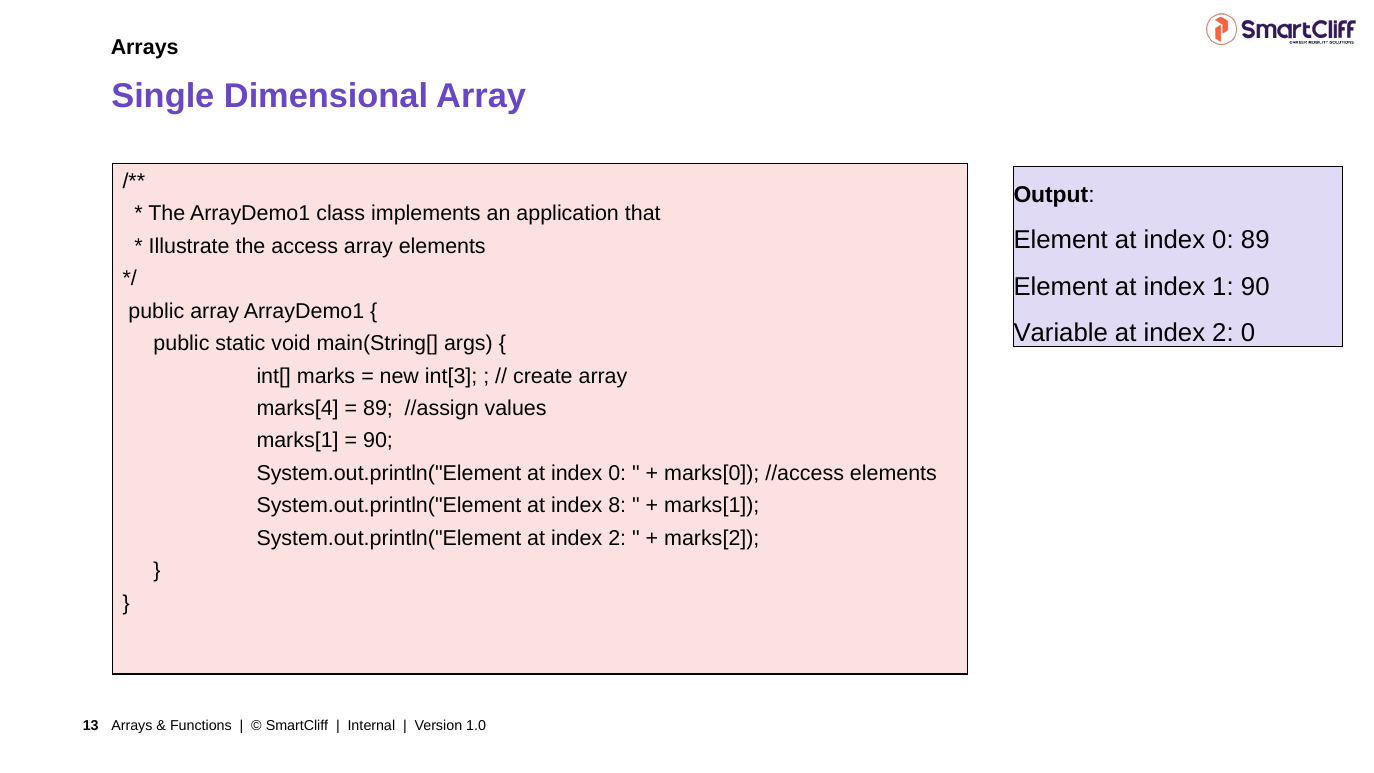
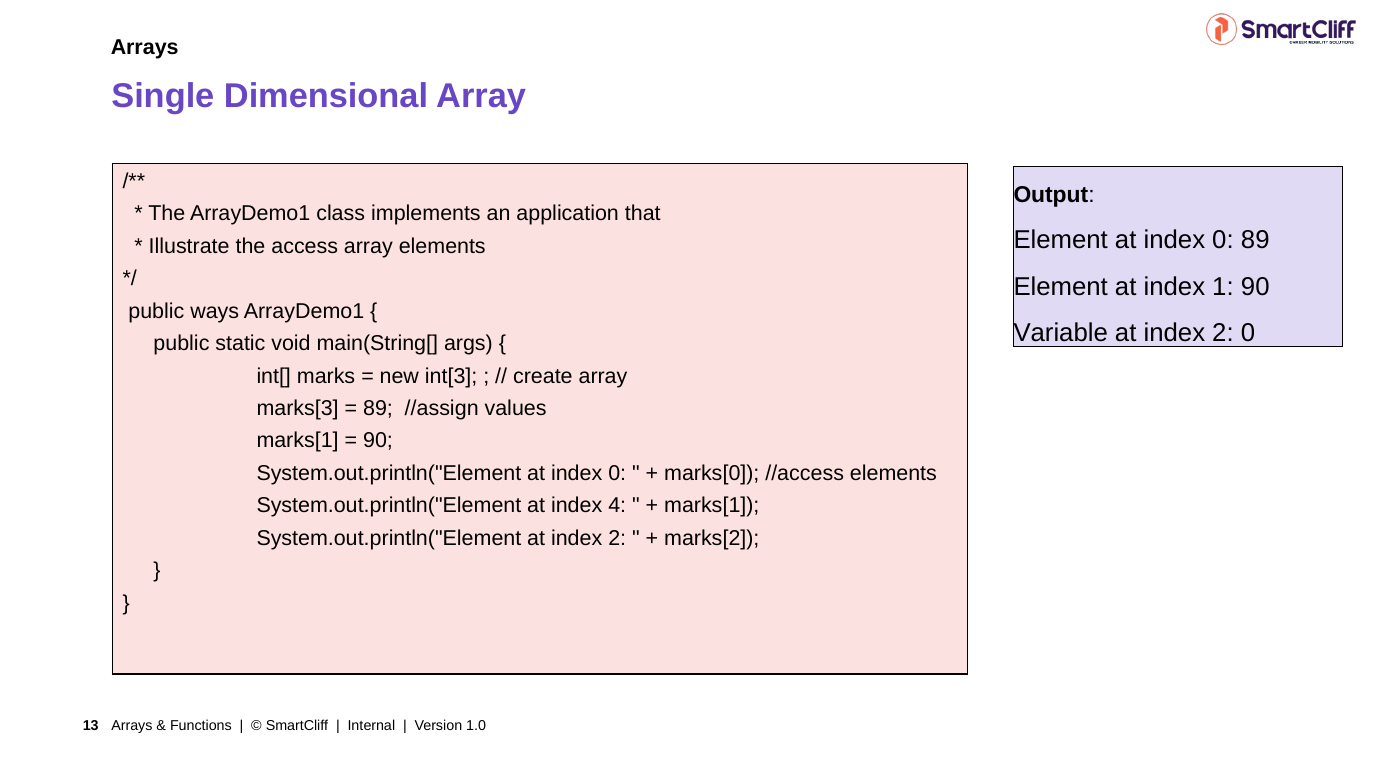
public array: array -> ways (215, 311)
marks[4: marks[4 -> marks[3 (298, 408)
8: 8 -> 4 (617, 506)
